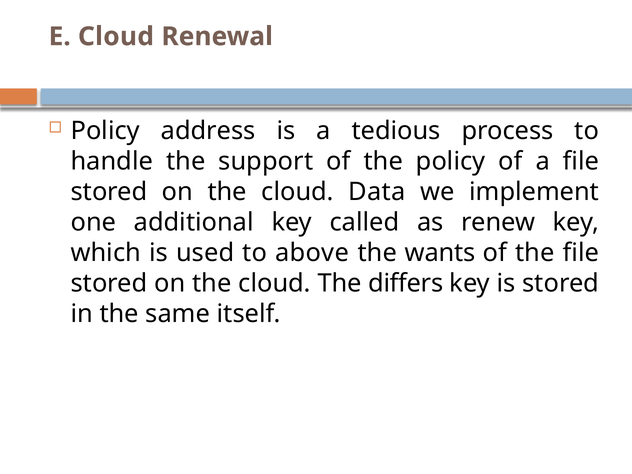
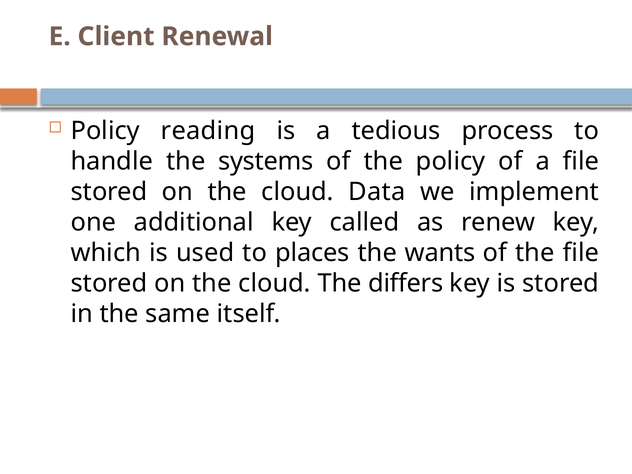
E Cloud: Cloud -> Client (116, 37)
address: address -> reading (208, 131)
support: support -> systems (266, 161)
above: above -> places (312, 253)
